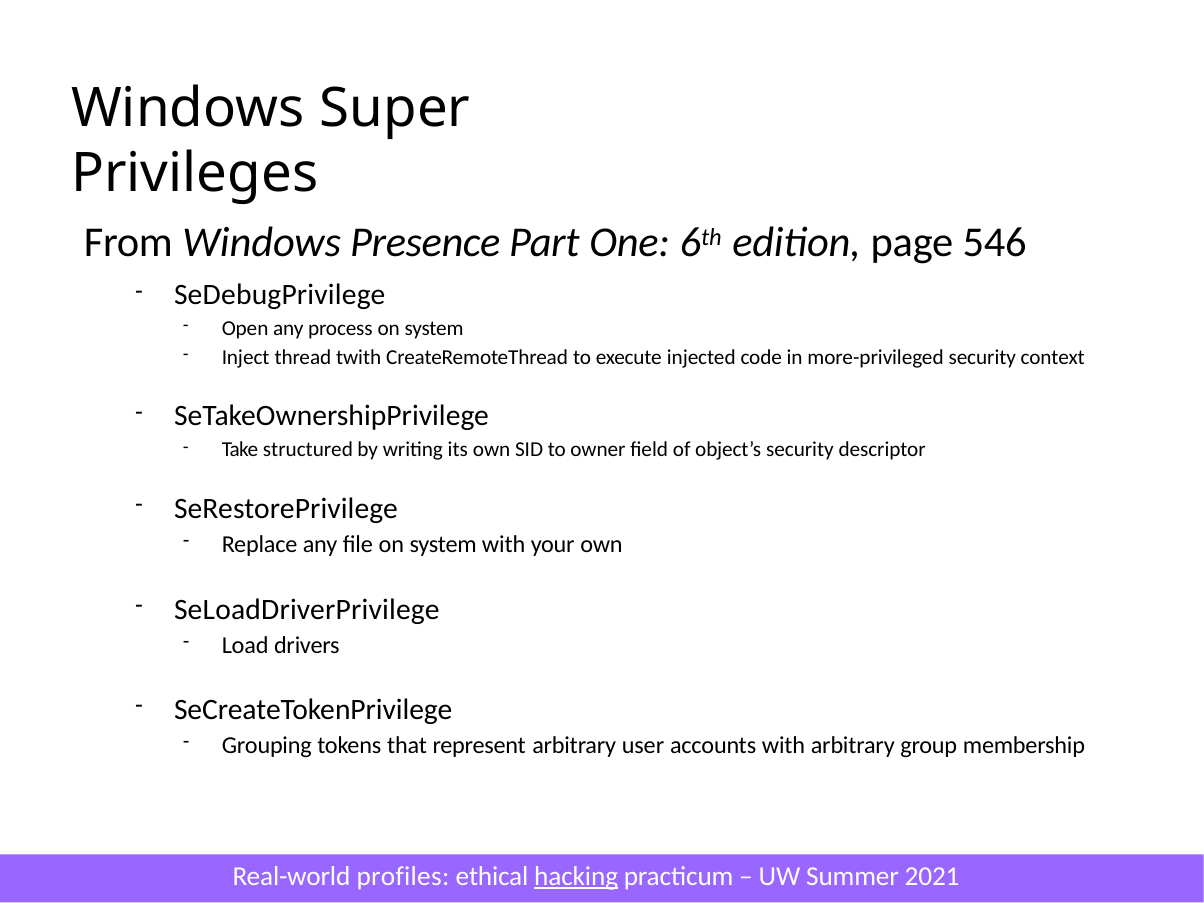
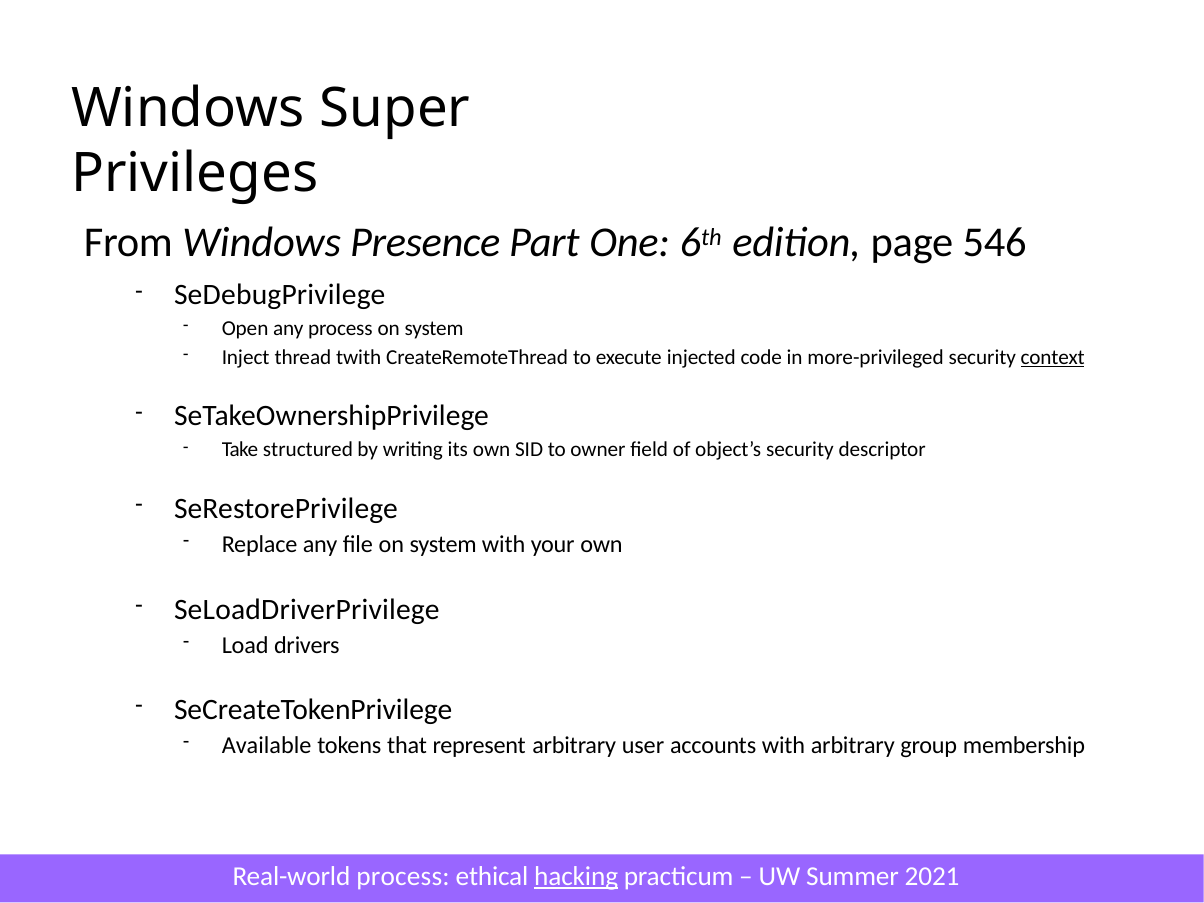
context underline: none -> present (1053, 357)
Grouping: Grouping -> Available (267, 745)
Real-world profiles: profiles -> process (403, 876)
